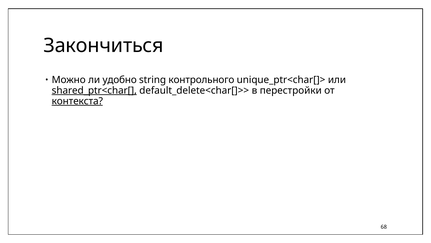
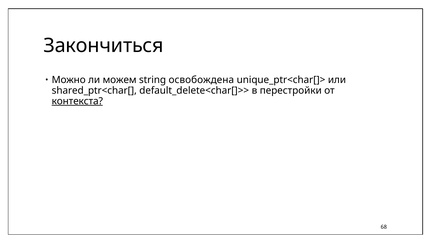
удобно: удобно -> можем (120, 80)
контрольного: контрольного -> освобождена (201, 80)
shared_ptr<char[ underline: present -> none (94, 90)
